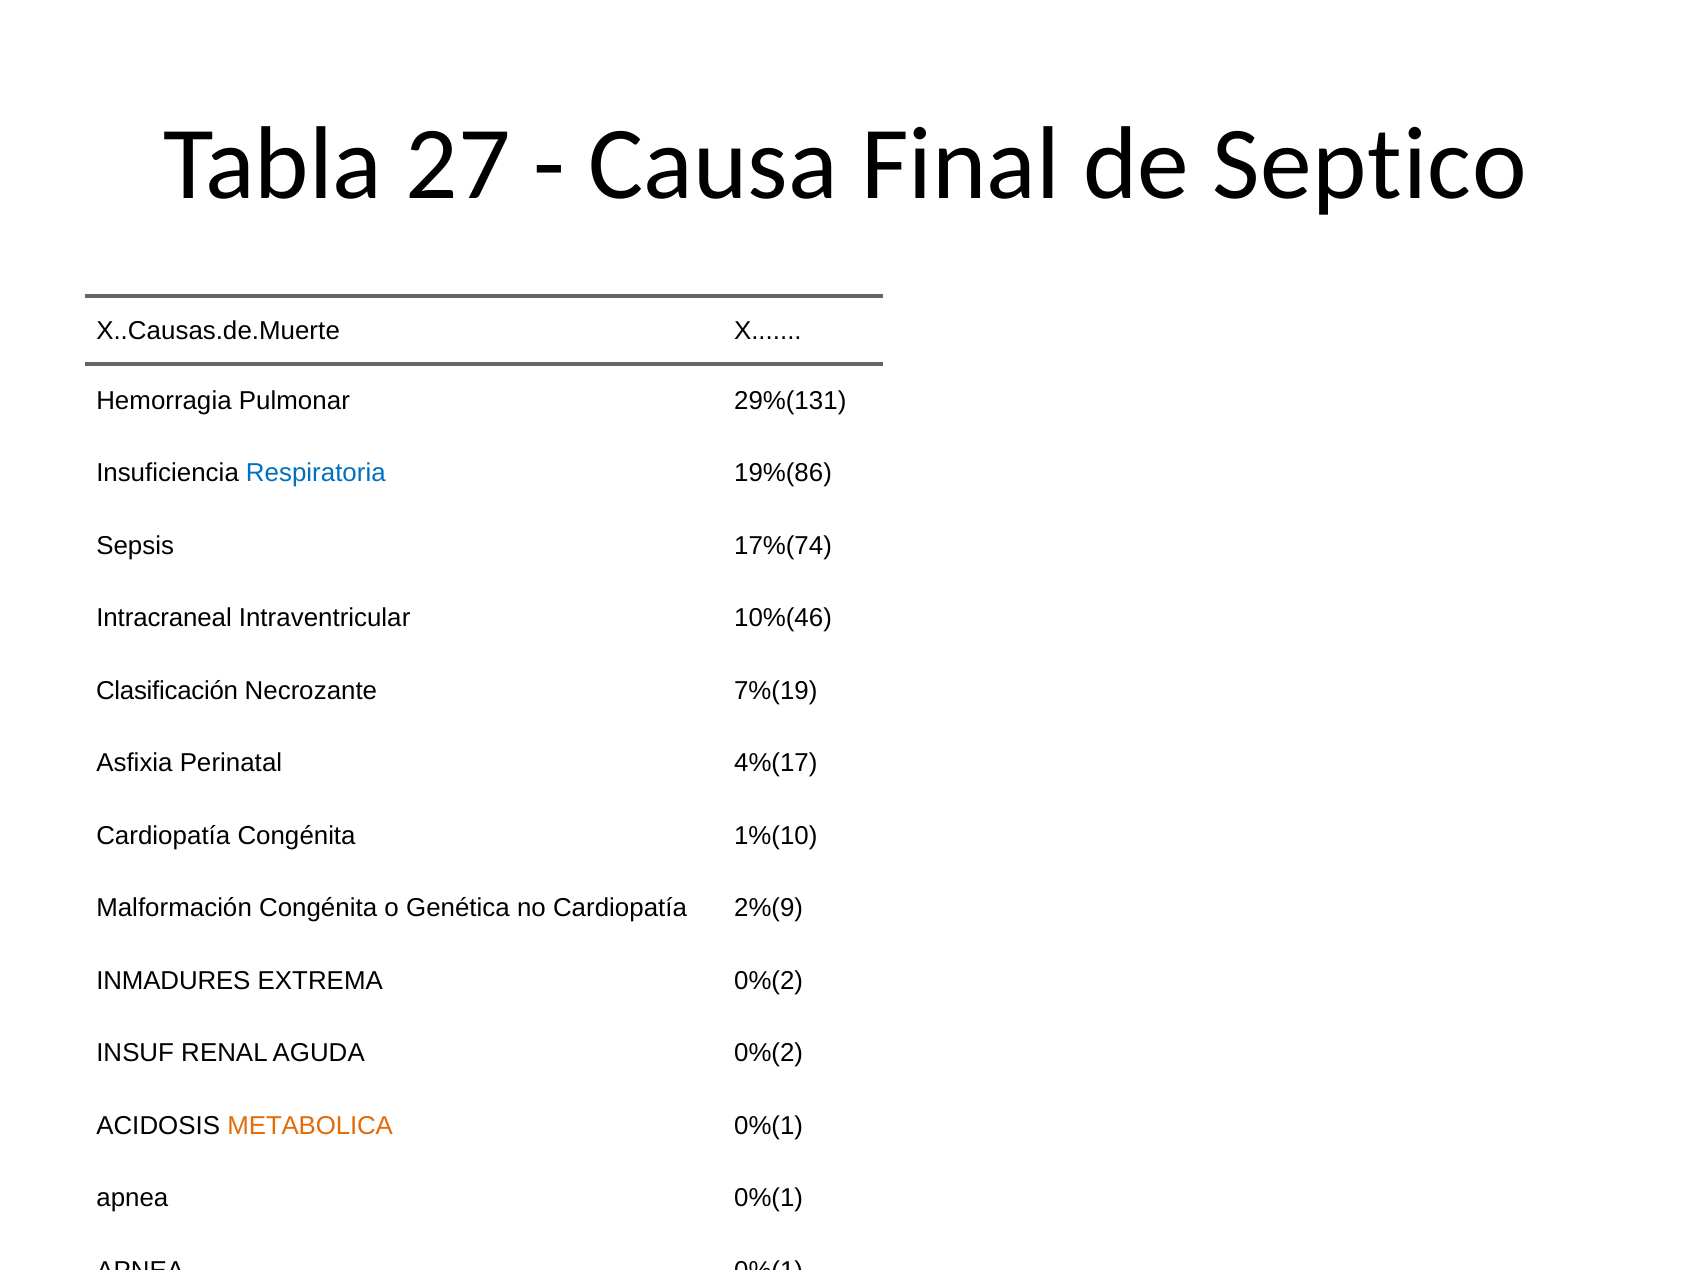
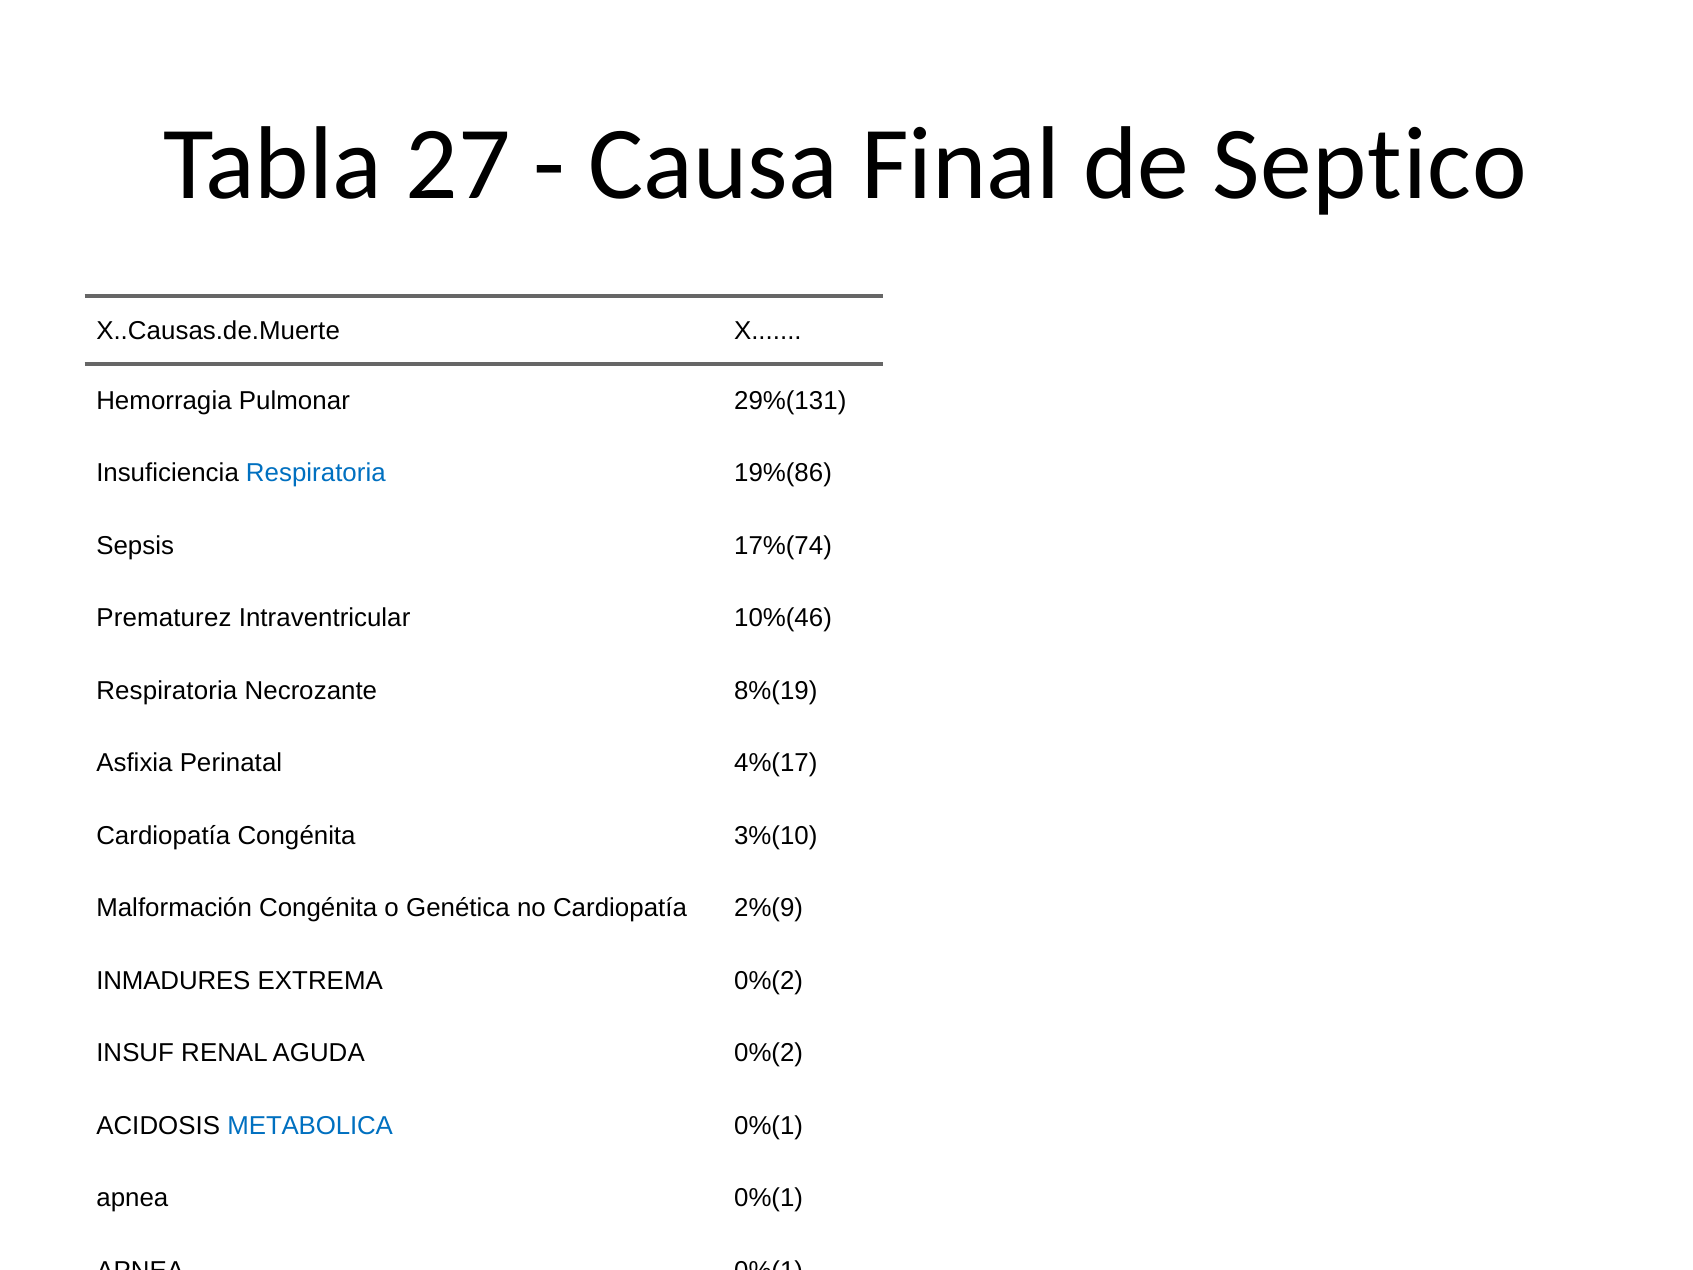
Intracraneal: Intracraneal -> Prematurez (164, 618)
Clasificación: Clasificación -> Respiratoria (167, 690)
7%(19: 7%(19 -> 8%(19 (776, 690)
1%(10: 1%(10 -> 3%(10 (776, 835)
METABOLICA colour: orange -> blue (310, 1126)
